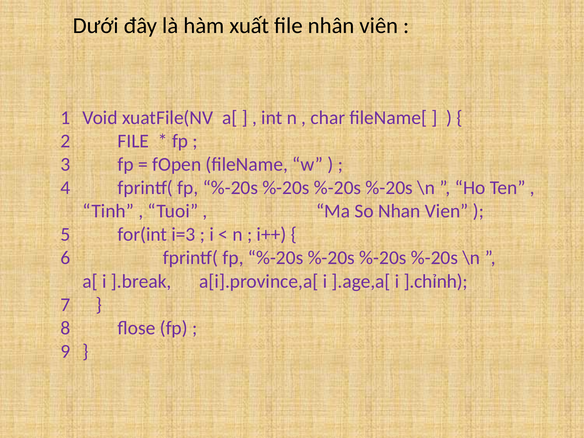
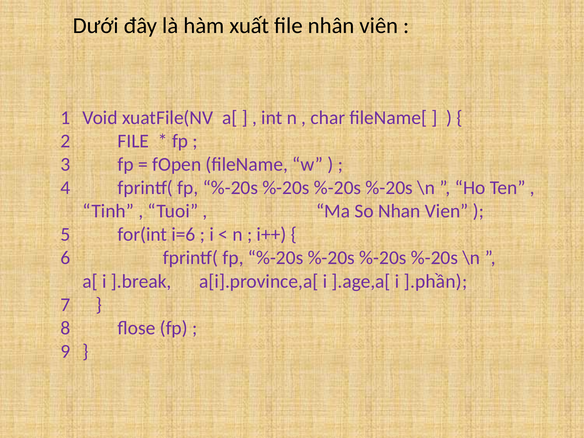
i=3: i=3 -> i=6 (183, 235)
].chỉnh: ].chỉnh -> ].phần (436, 281)
